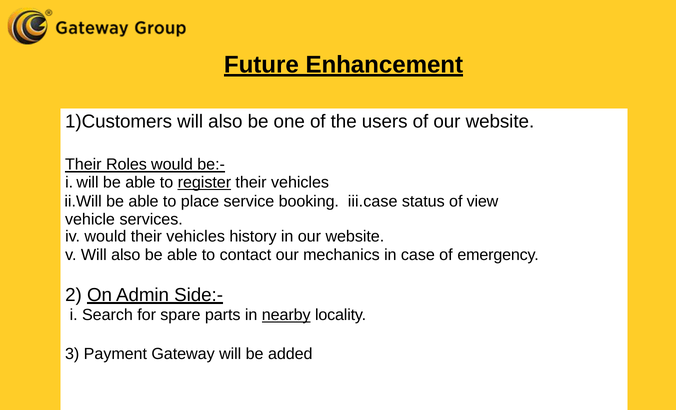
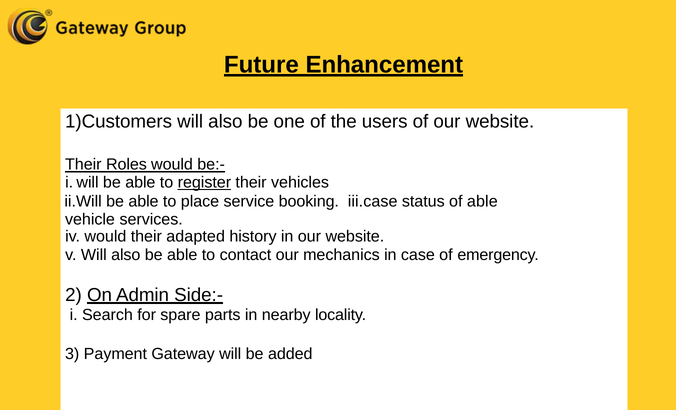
of view: view -> able (482, 202)
vehicles: vehicles -> adapted (196, 237)
nearby underline: present -> none (286, 315)
